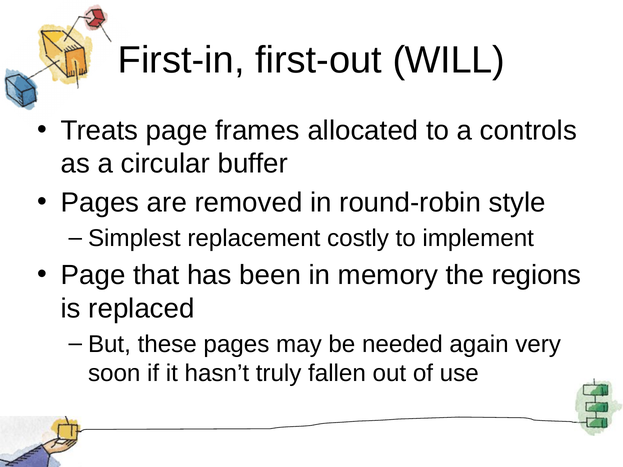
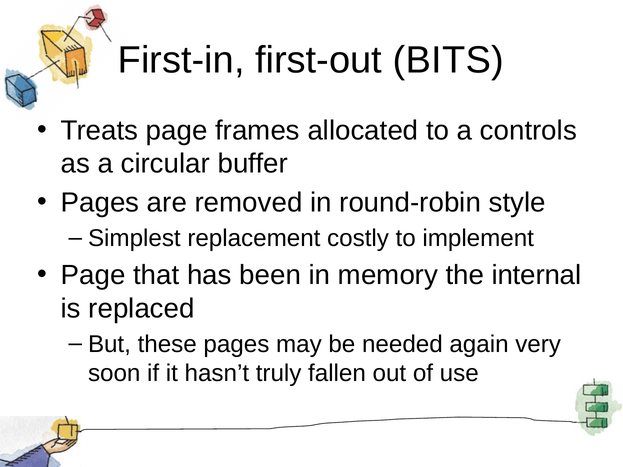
WILL: WILL -> BITS (448, 60)
regions: regions -> internal (537, 275)
